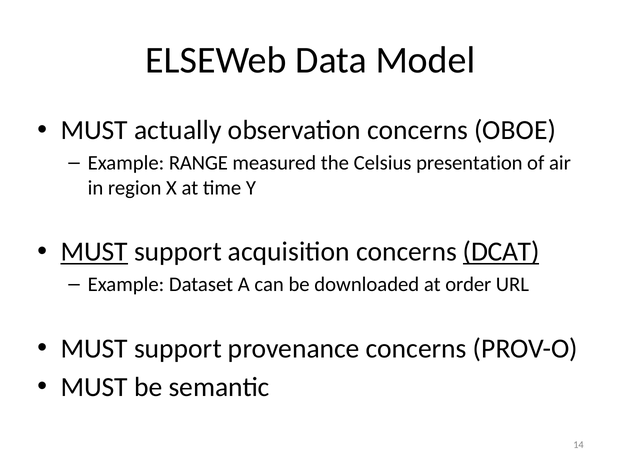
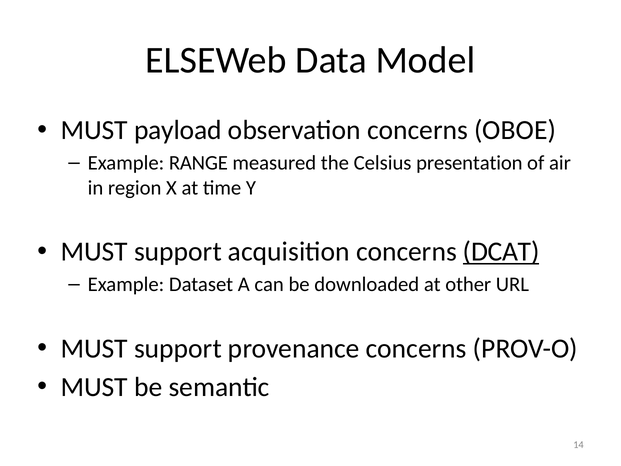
actually: actually -> payload (178, 130)
MUST underline: present -> none (94, 252)
order: order -> other (468, 284)
